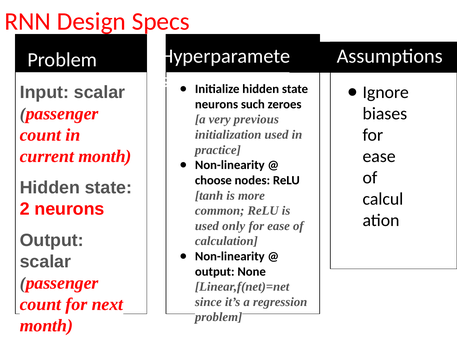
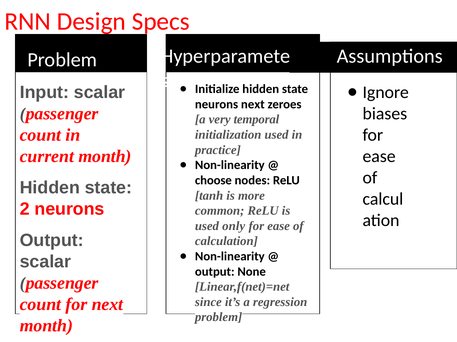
neurons such: such -> next (253, 104)
previous: previous -> temporal (256, 120)
